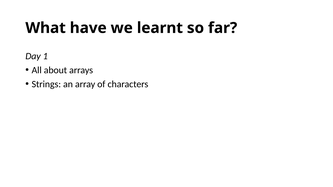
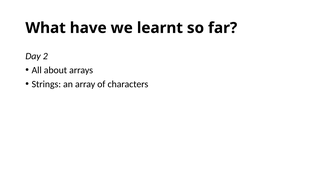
1: 1 -> 2 (45, 56)
